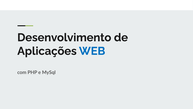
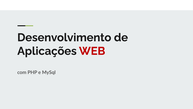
WEB colour: blue -> red (92, 51)
